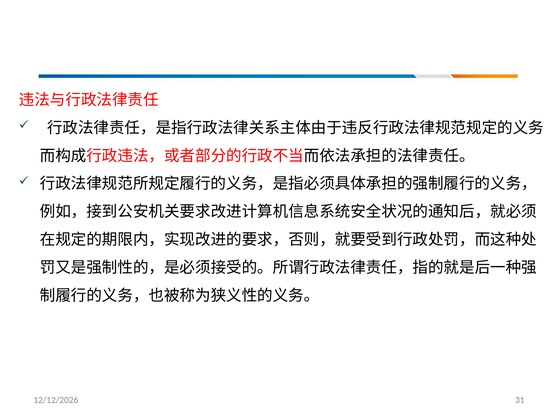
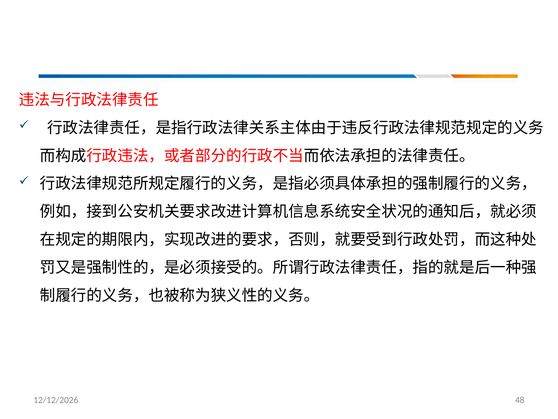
31: 31 -> 48 (520, 400)
